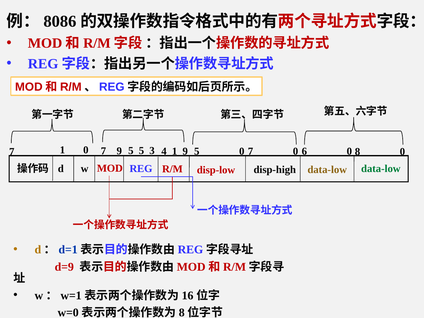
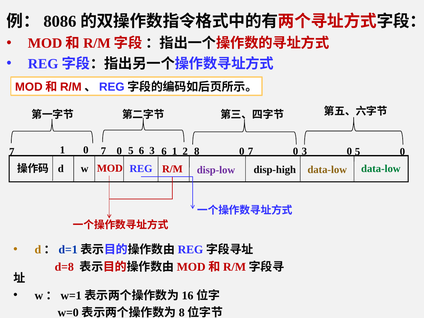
5 5: 5 -> 6 (141, 151)
3 4: 4 -> 6 (164, 151)
1 9: 9 -> 2 (185, 151)
9: 9 -> 0 (119, 151)
0 6: 6 -> 3 (304, 151)
0 8: 8 -> 5 (357, 152)
1 5: 5 -> 8 (197, 151)
disp-low colour: red -> purple (216, 170)
d=9: d=9 -> d=8 (64, 267)
